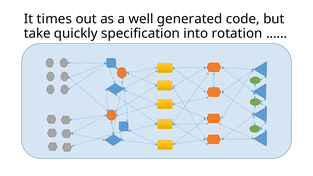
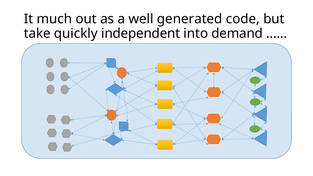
times: times -> much (54, 19)
specification: specification -> independent (141, 34)
rotation: rotation -> demand (237, 34)
